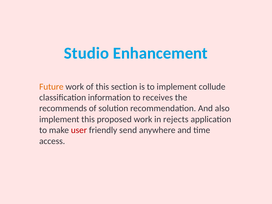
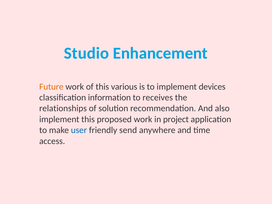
section: section -> various (124, 87)
collude: collude -> devices (212, 87)
recommends: recommends -> relationships (63, 108)
rejects: rejects -> project (176, 119)
user colour: red -> blue (79, 130)
